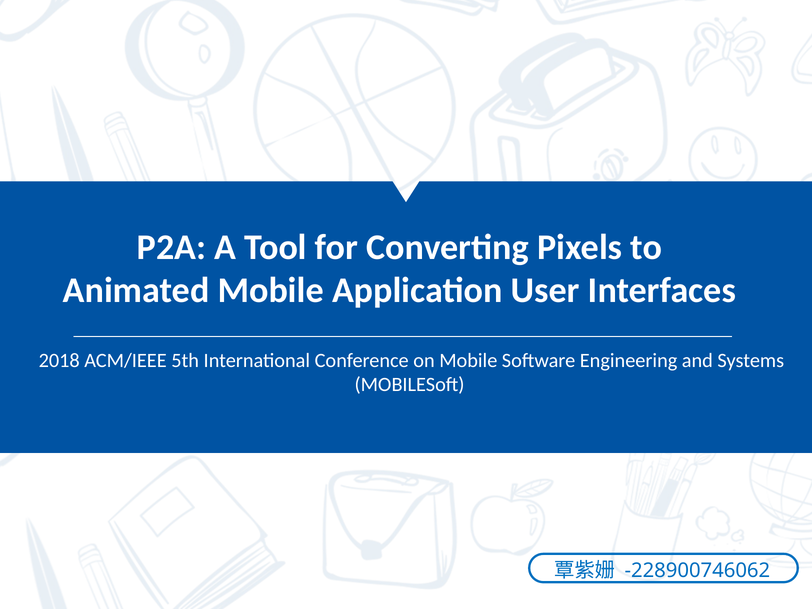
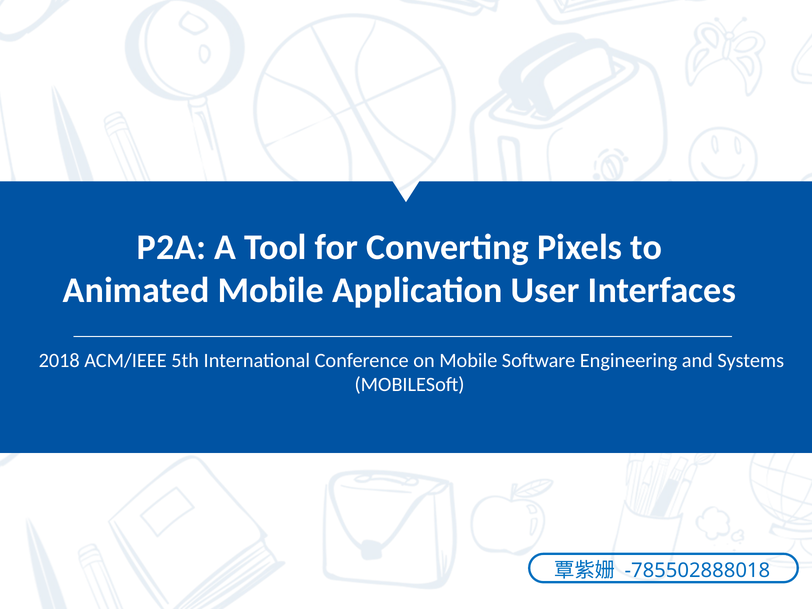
-228900746062: -228900746062 -> -785502888018 (697, 570)
